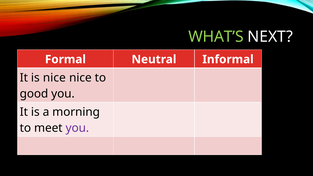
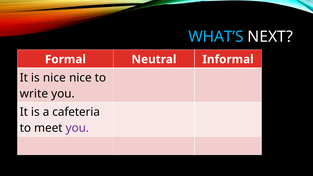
WHAT’S colour: light green -> light blue (216, 37)
good: good -> write (34, 94)
morning: morning -> cafeteria (76, 112)
